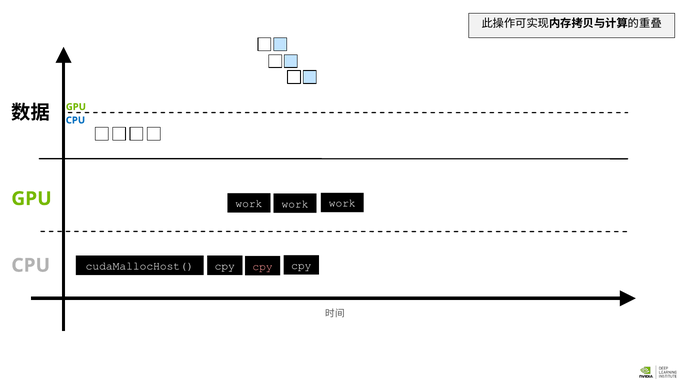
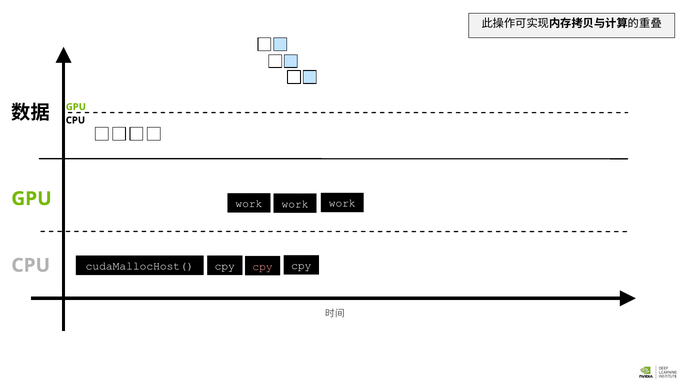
CPU colour: blue -> black (75, 120)
